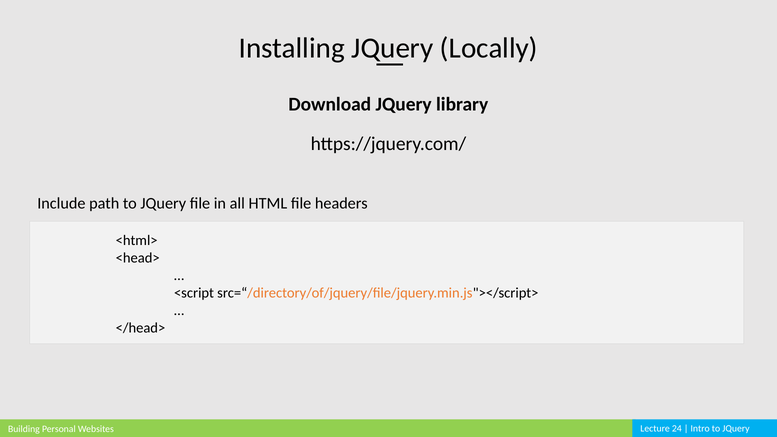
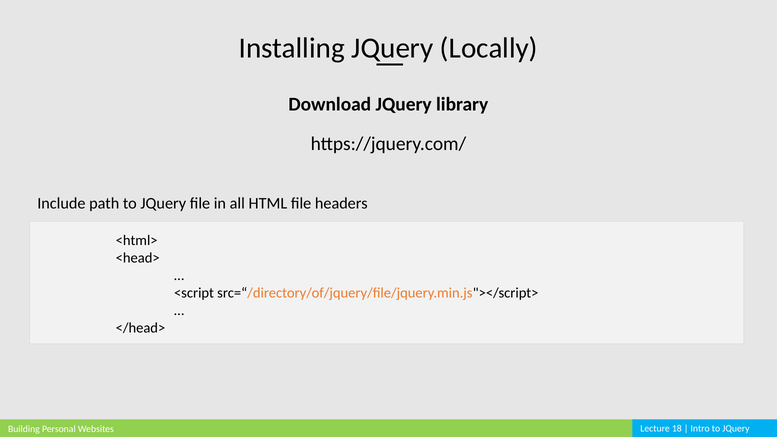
24: 24 -> 18 (677, 429)
